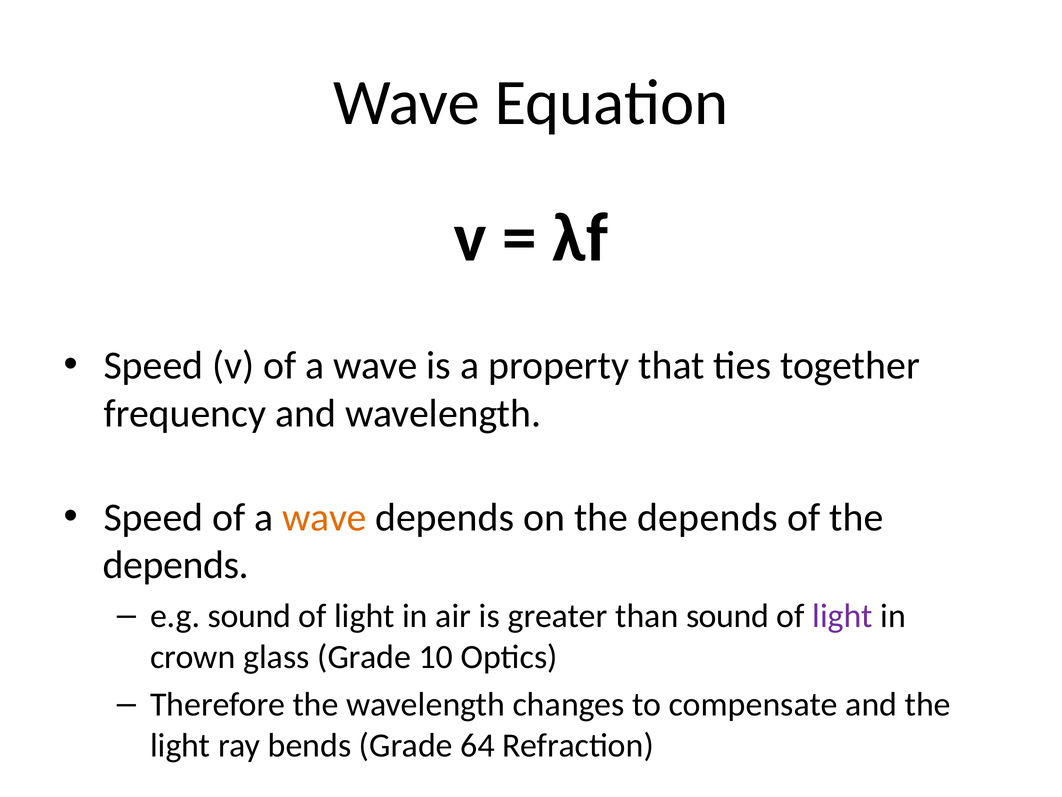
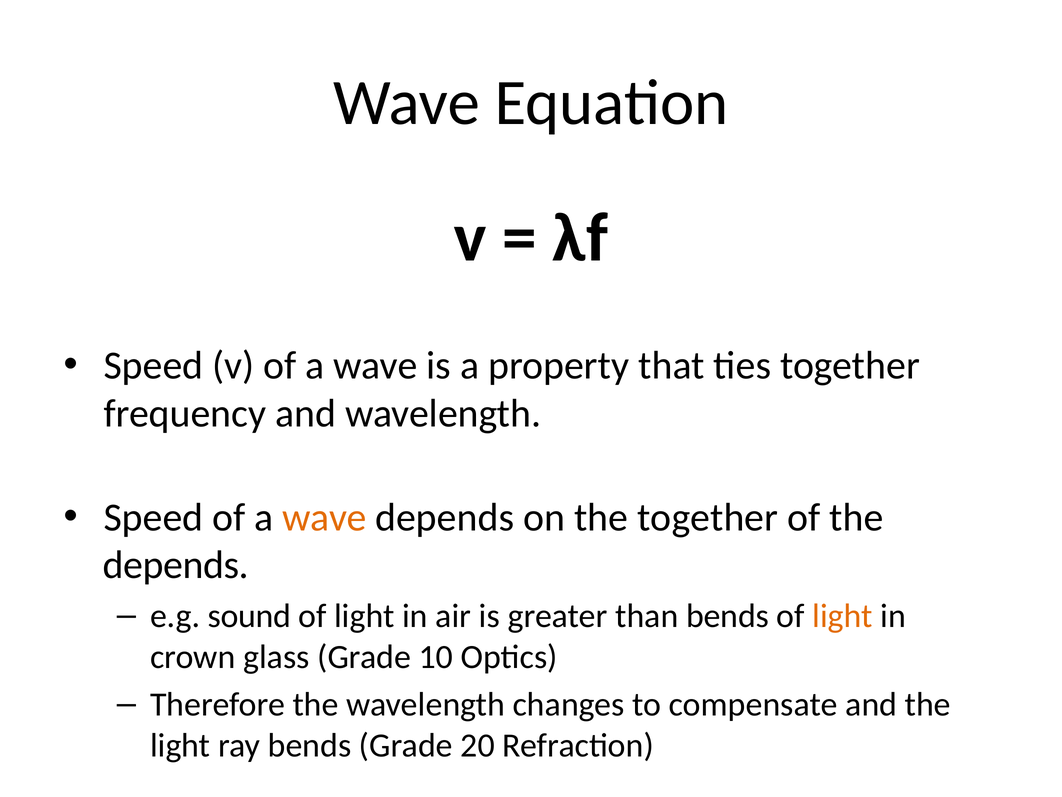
on the depends: depends -> together (708, 517)
than sound: sound -> bends (728, 616)
light colour: purple -> orange (843, 616)
64: 64 -> 20 (478, 745)
